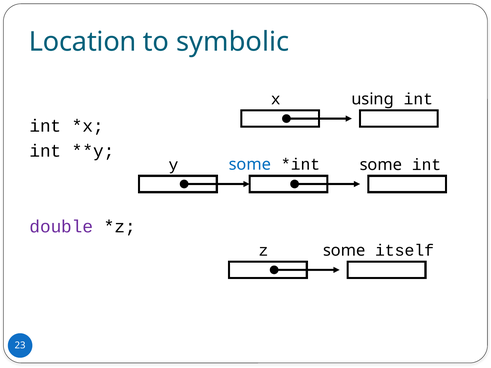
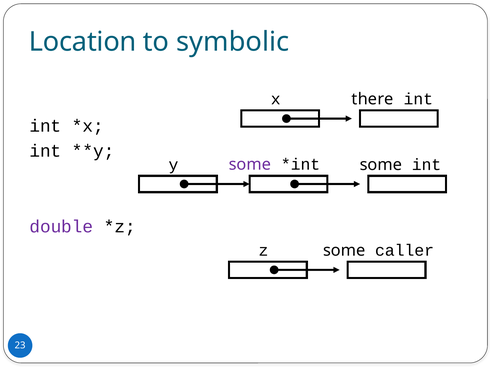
using: using -> there (373, 99)
some colour: blue -> purple (250, 164)
itself: itself -> caller (405, 251)
